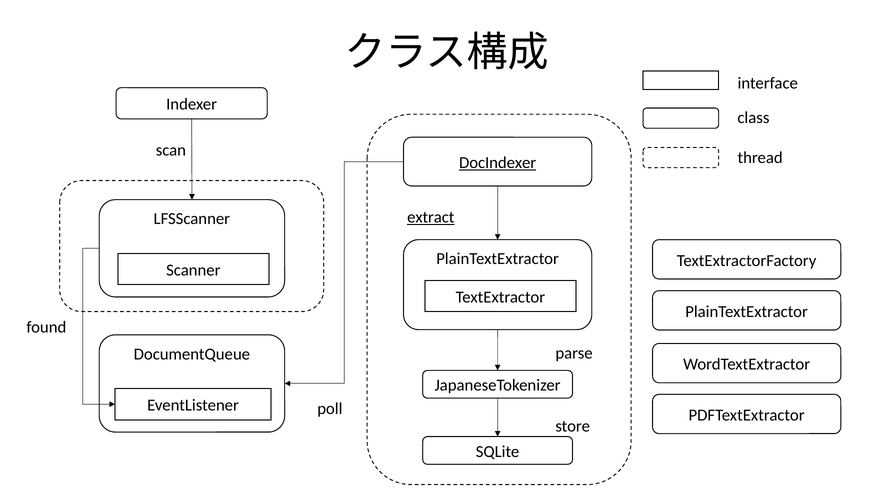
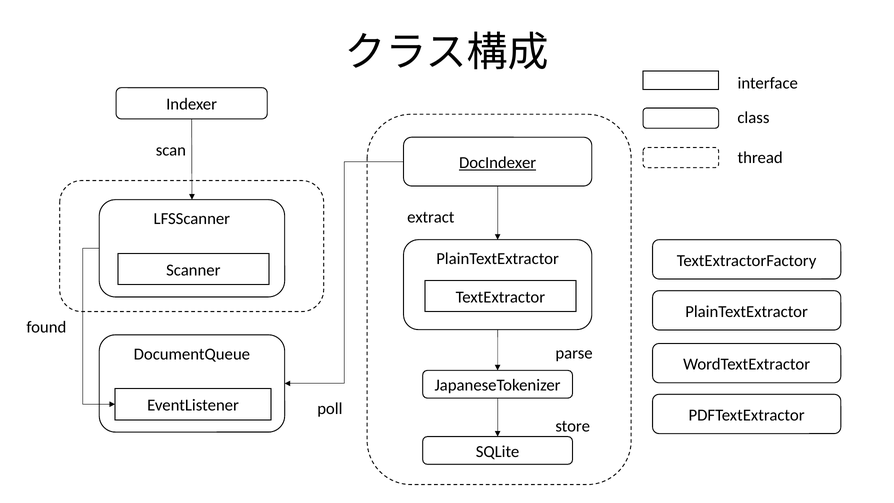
extract underline: present -> none (431, 217)
